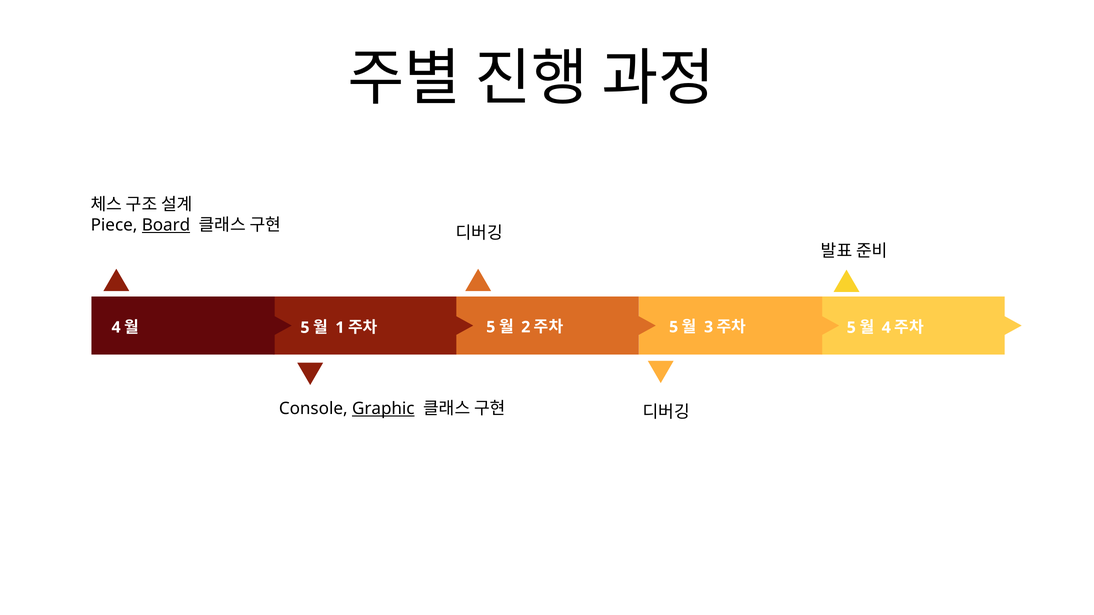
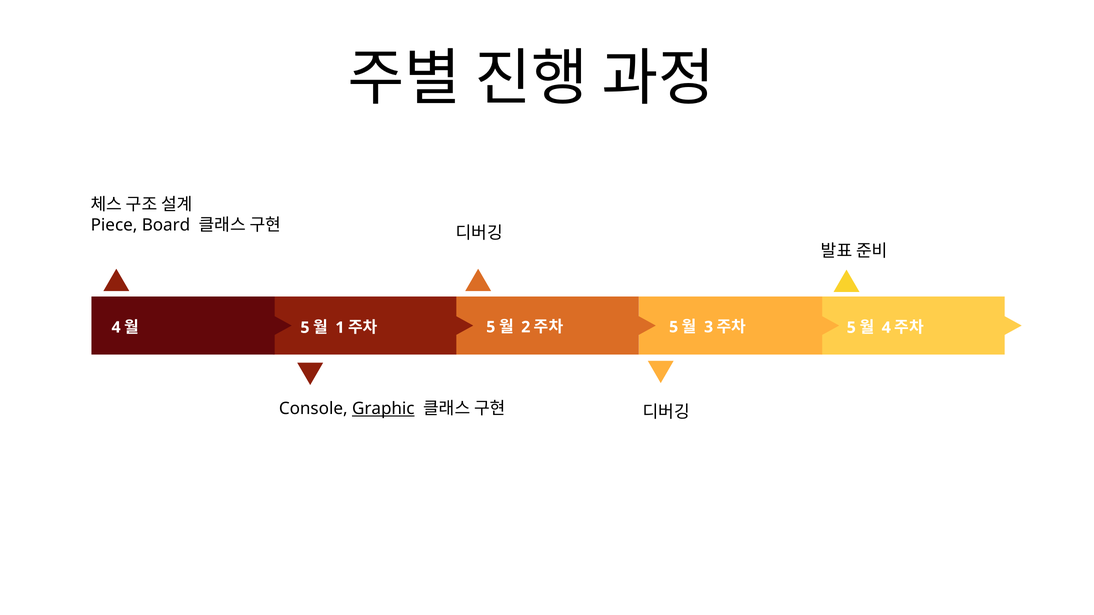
Board underline: present -> none (166, 225)
